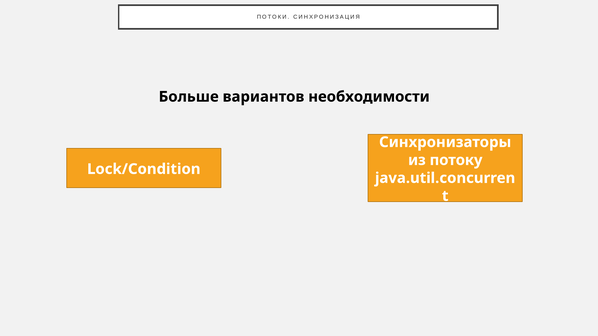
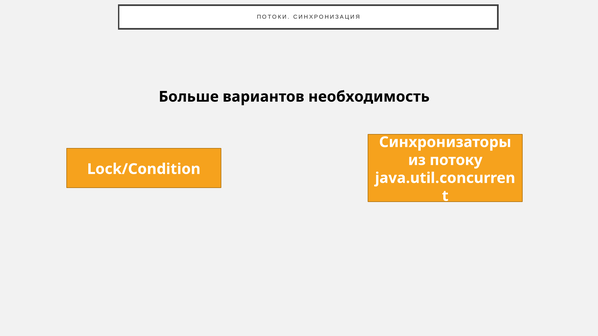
необходимости: необходимости -> необходимость (369, 97)
